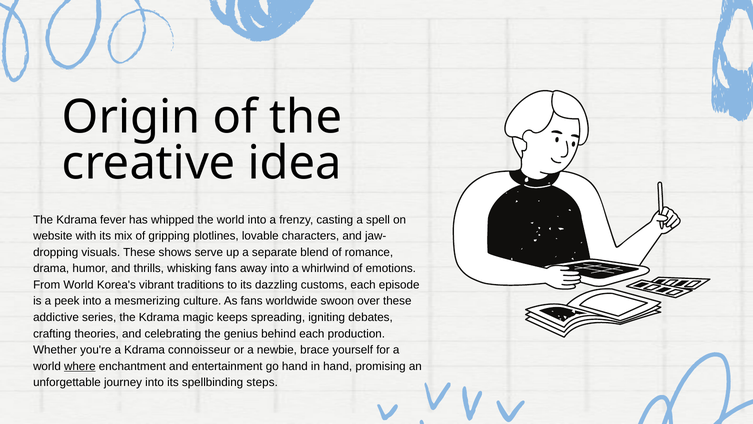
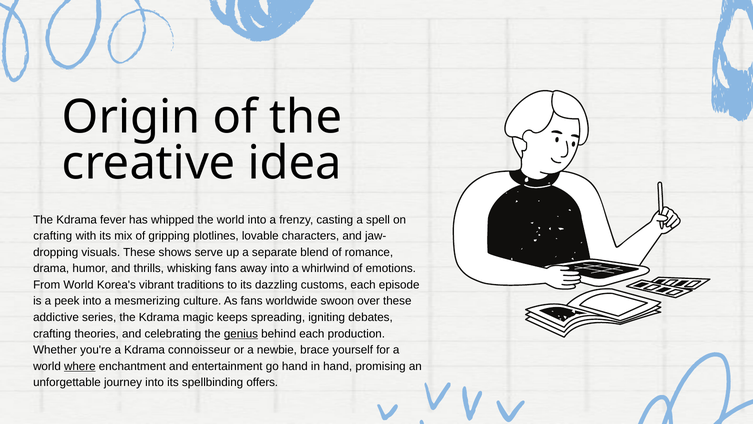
website: website -> crafting (53, 236)
genius underline: none -> present (241, 333)
steps: steps -> offers (262, 382)
